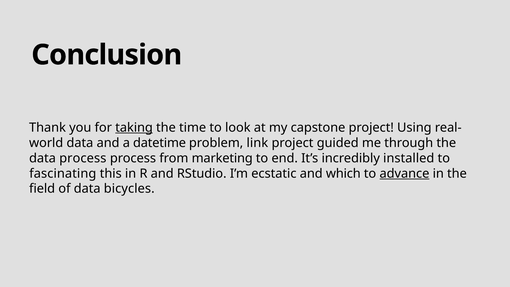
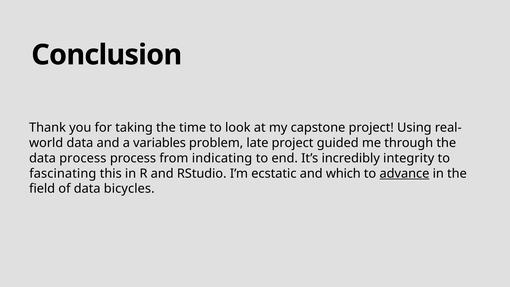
taking underline: present -> none (134, 127)
datetime: datetime -> variables (160, 143)
link: link -> late (257, 143)
marketing: marketing -> indicating (222, 158)
installed: installed -> integrity (409, 158)
